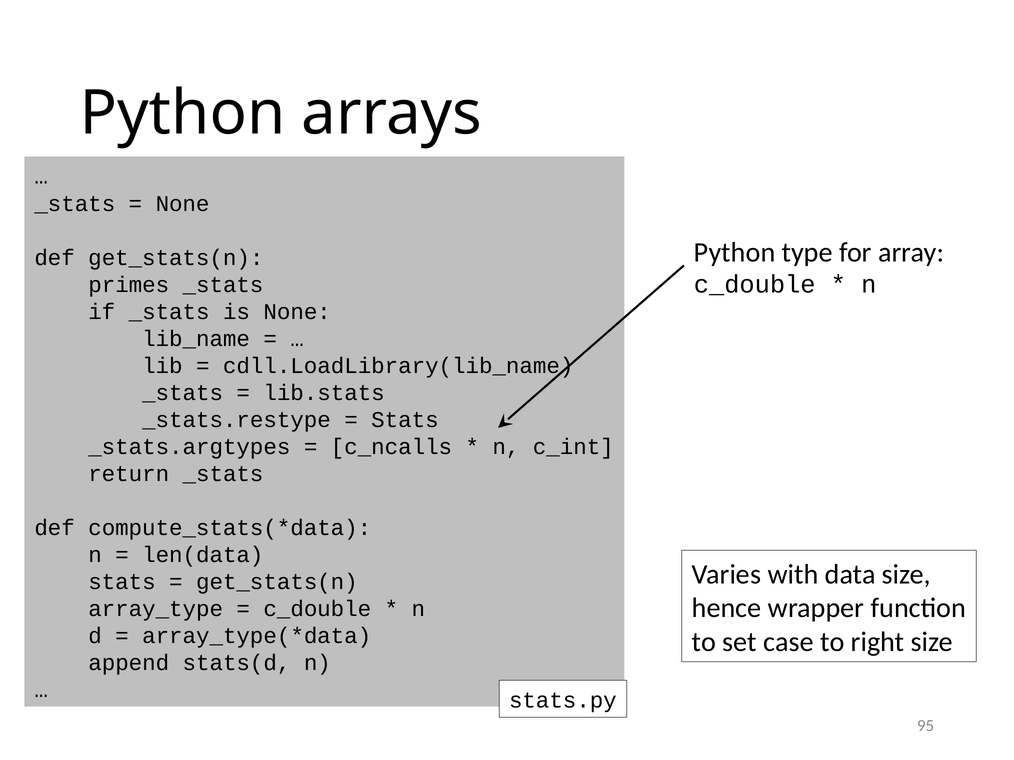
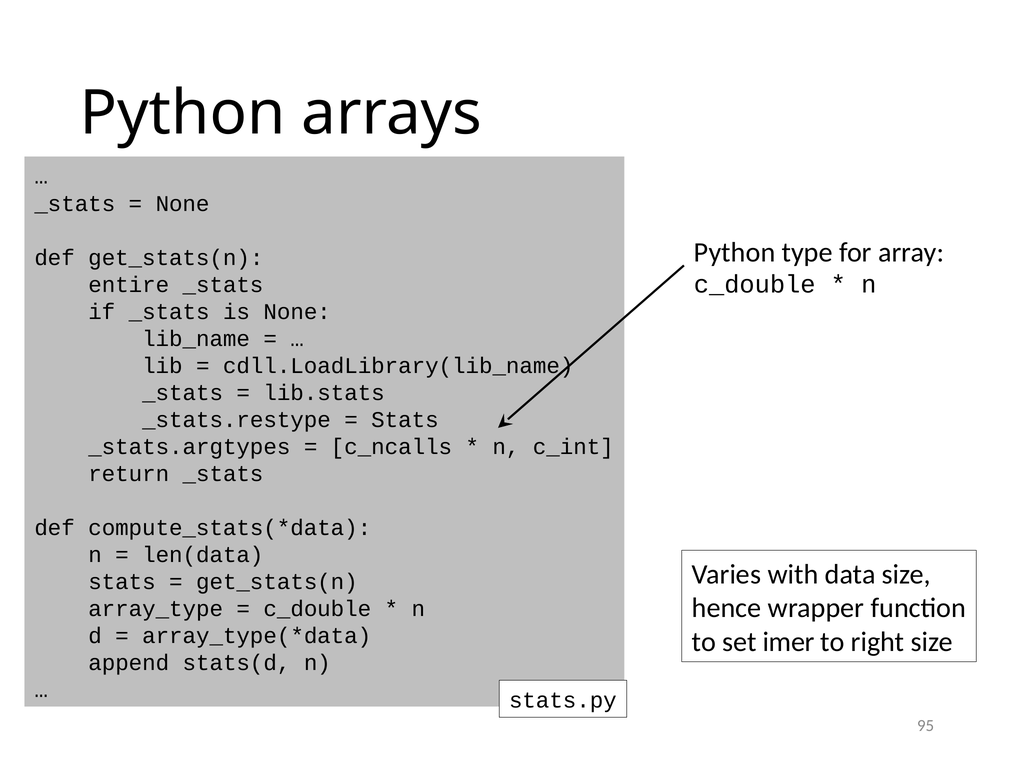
primes: primes -> entire (129, 285)
case: case -> imer (789, 642)
